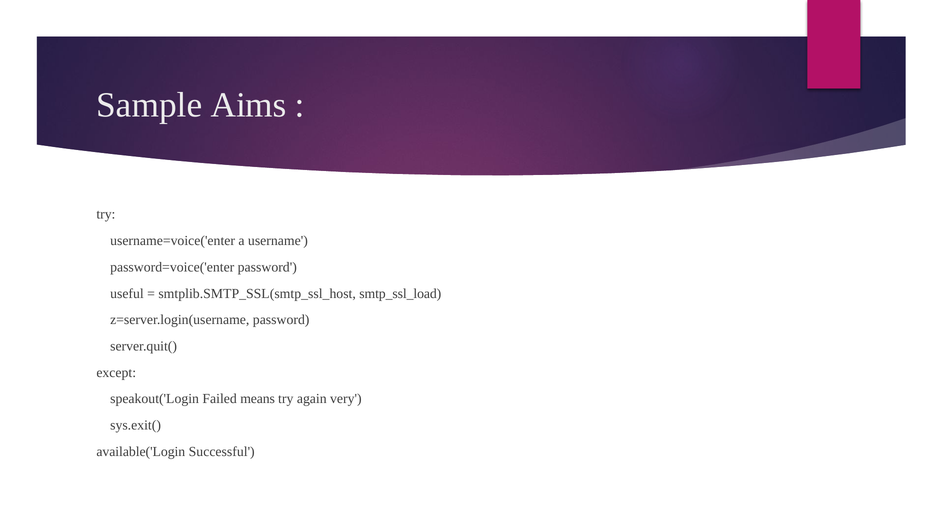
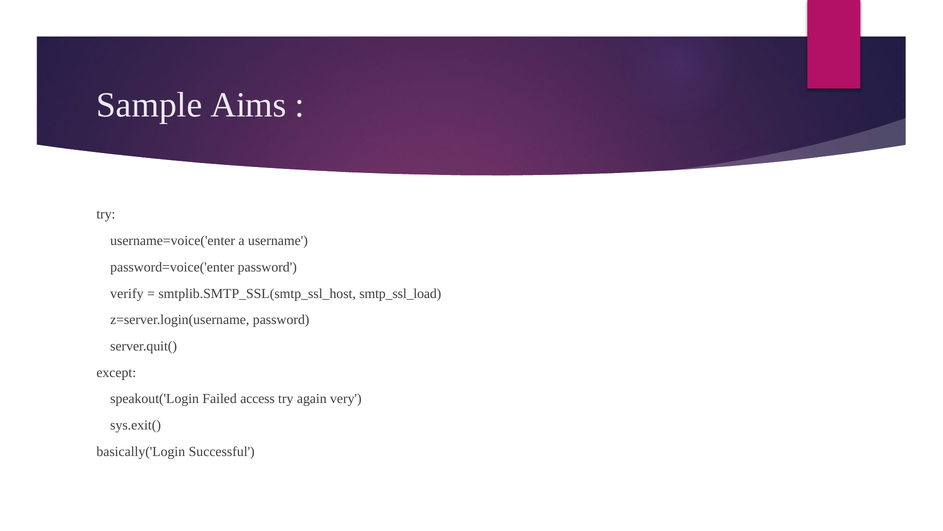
useful: useful -> verify (127, 293)
means: means -> access (258, 399)
available('Login: available('Login -> basically('Login (141, 451)
